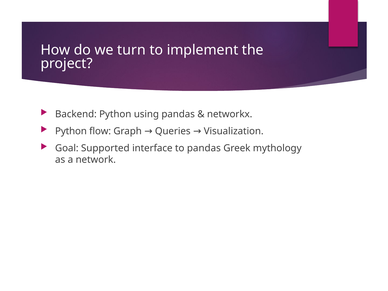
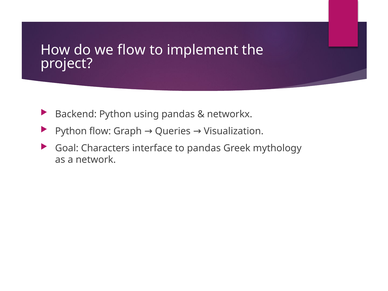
we turn: turn -> flow (131, 50)
Supported: Supported -> Characters (105, 148)
